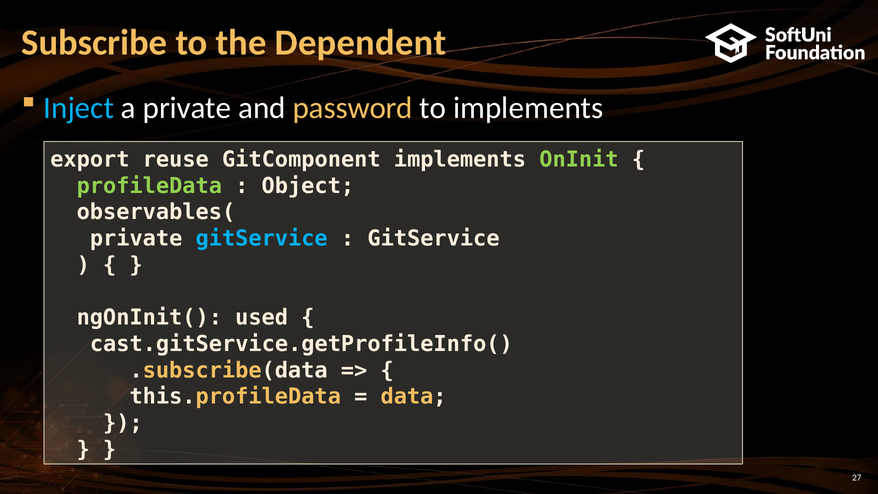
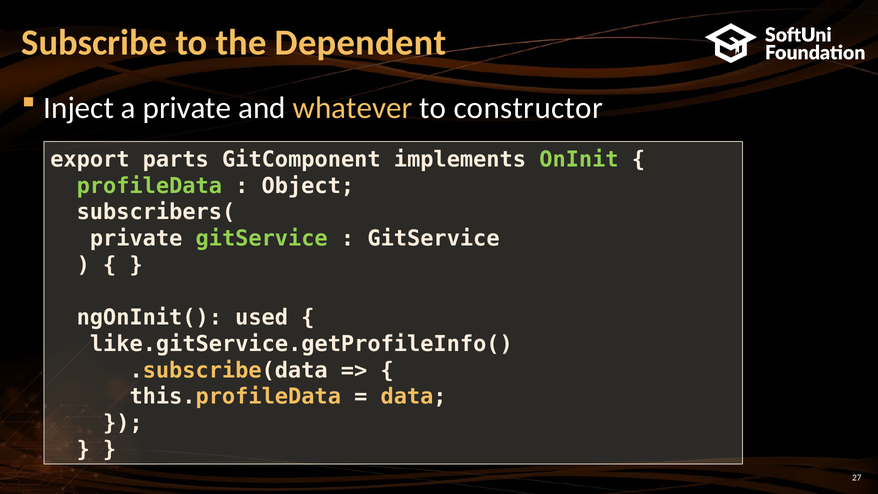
Inject colour: light blue -> white (79, 108)
password: password -> whatever (353, 108)
to implements: implements -> constructor (528, 108)
reuse: reuse -> parts (176, 159)
observables(: observables( -> subscribers( (156, 212)
gitService colour: light blue -> light green (262, 239)
cast.gitService.getProfileInfo(: cast.gitService.getProfileInfo( -> like.gitService.getProfileInfo( (301, 344)
